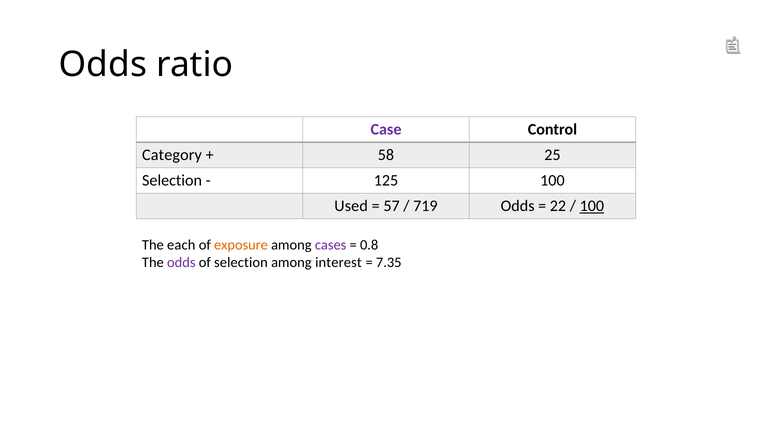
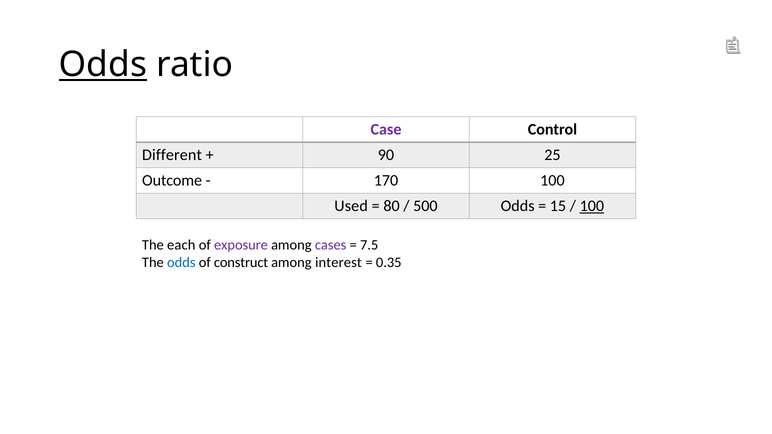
Odds underline: none -> present (103, 65)
Category: Category -> Different (172, 155)
58: 58 -> 90 (386, 155)
Selection: Selection -> Outcome (172, 181)
125: 125 -> 170 (386, 181)
57: 57 -> 80 (392, 206)
719: 719 -> 500 (425, 206)
22: 22 -> 15 (558, 206)
exposure colour: orange -> purple (241, 245)
0.8: 0.8 -> 7.5 (369, 245)
odds colour: purple -> blue (181, 263)
of selection: selection -> construct (241, 263)
7.35: 7.35 -> 0.35 (389, 263)
